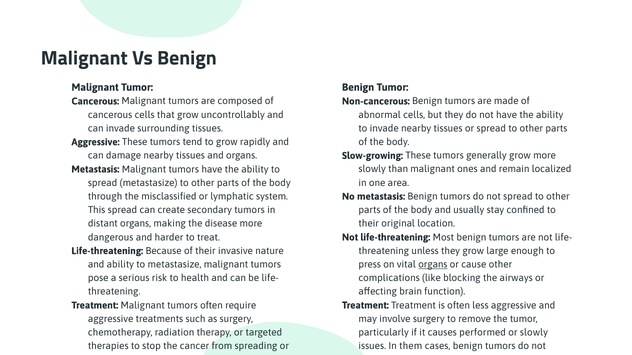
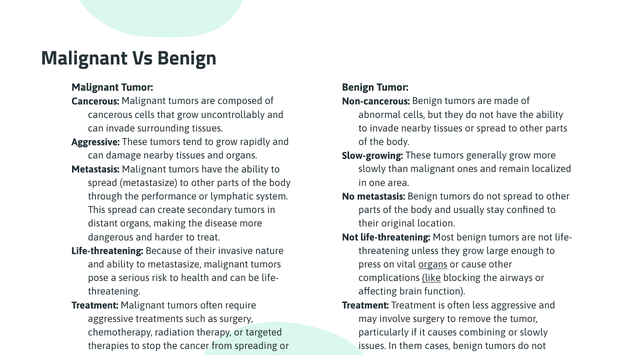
misclassified: misclassified -> performance (169, 197)
like underline: none -> present (431, 278)
performed: performed -> combining (483, 333)
